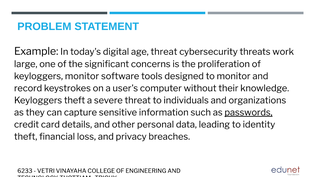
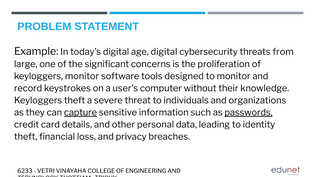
age threat: threat -> digital (164, 52)
work: work -> from (283, 52)
capture underline: none -> present (80, 113)
